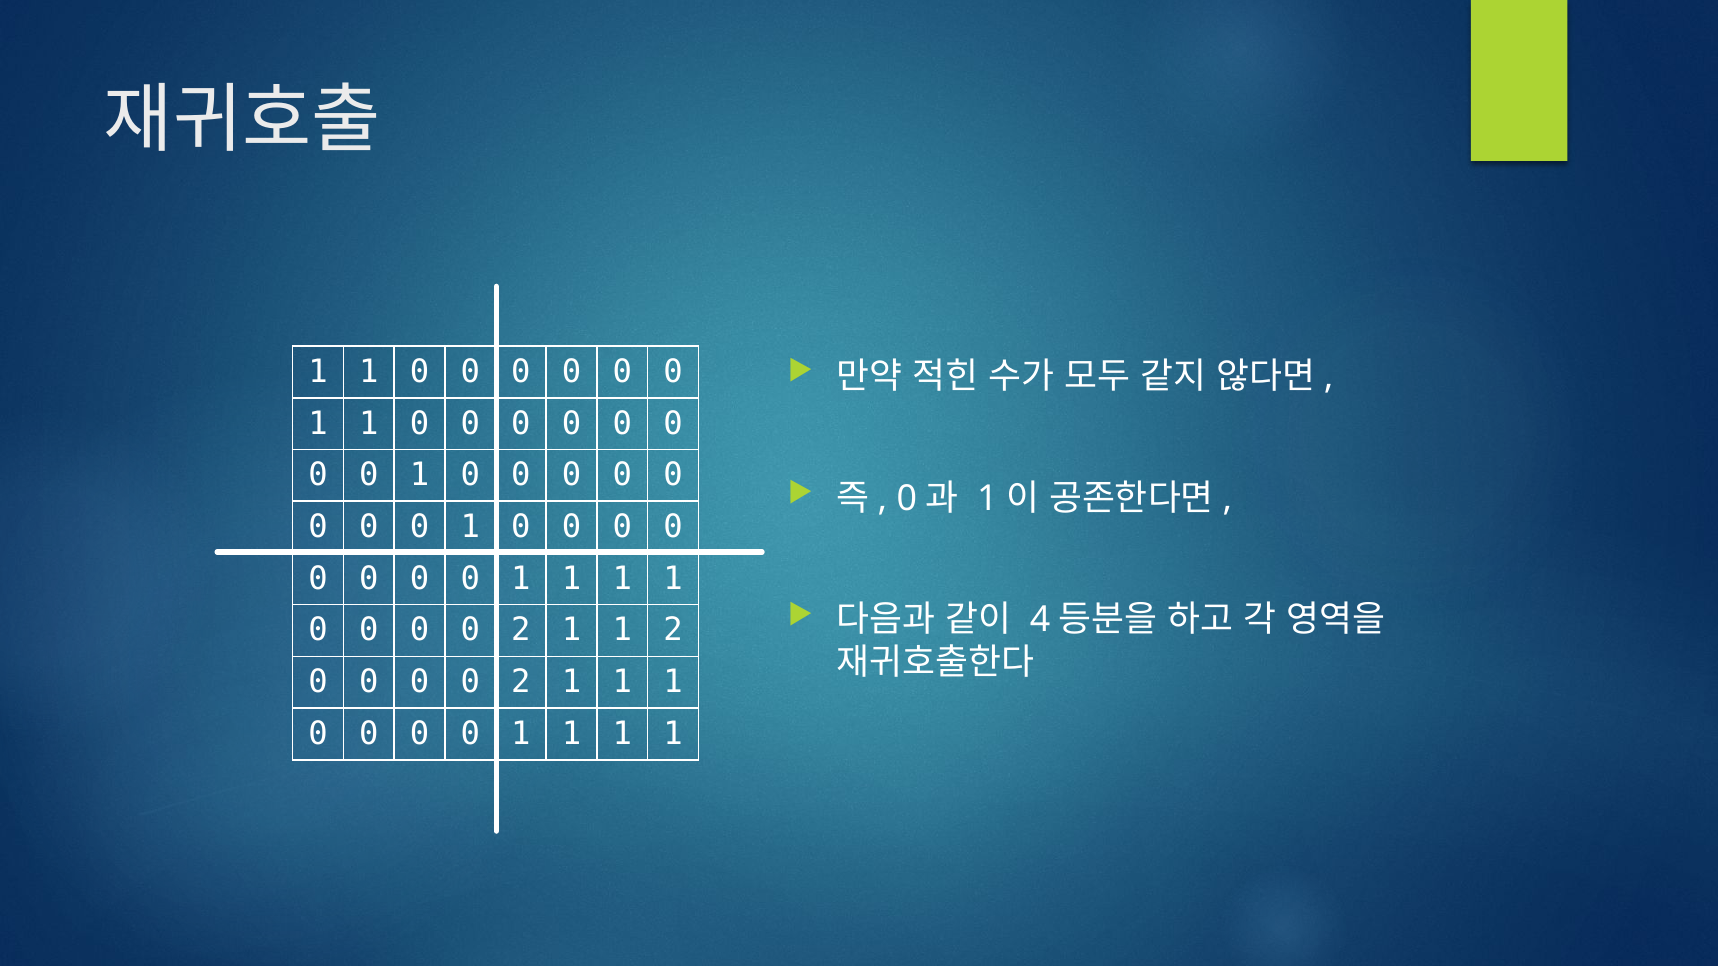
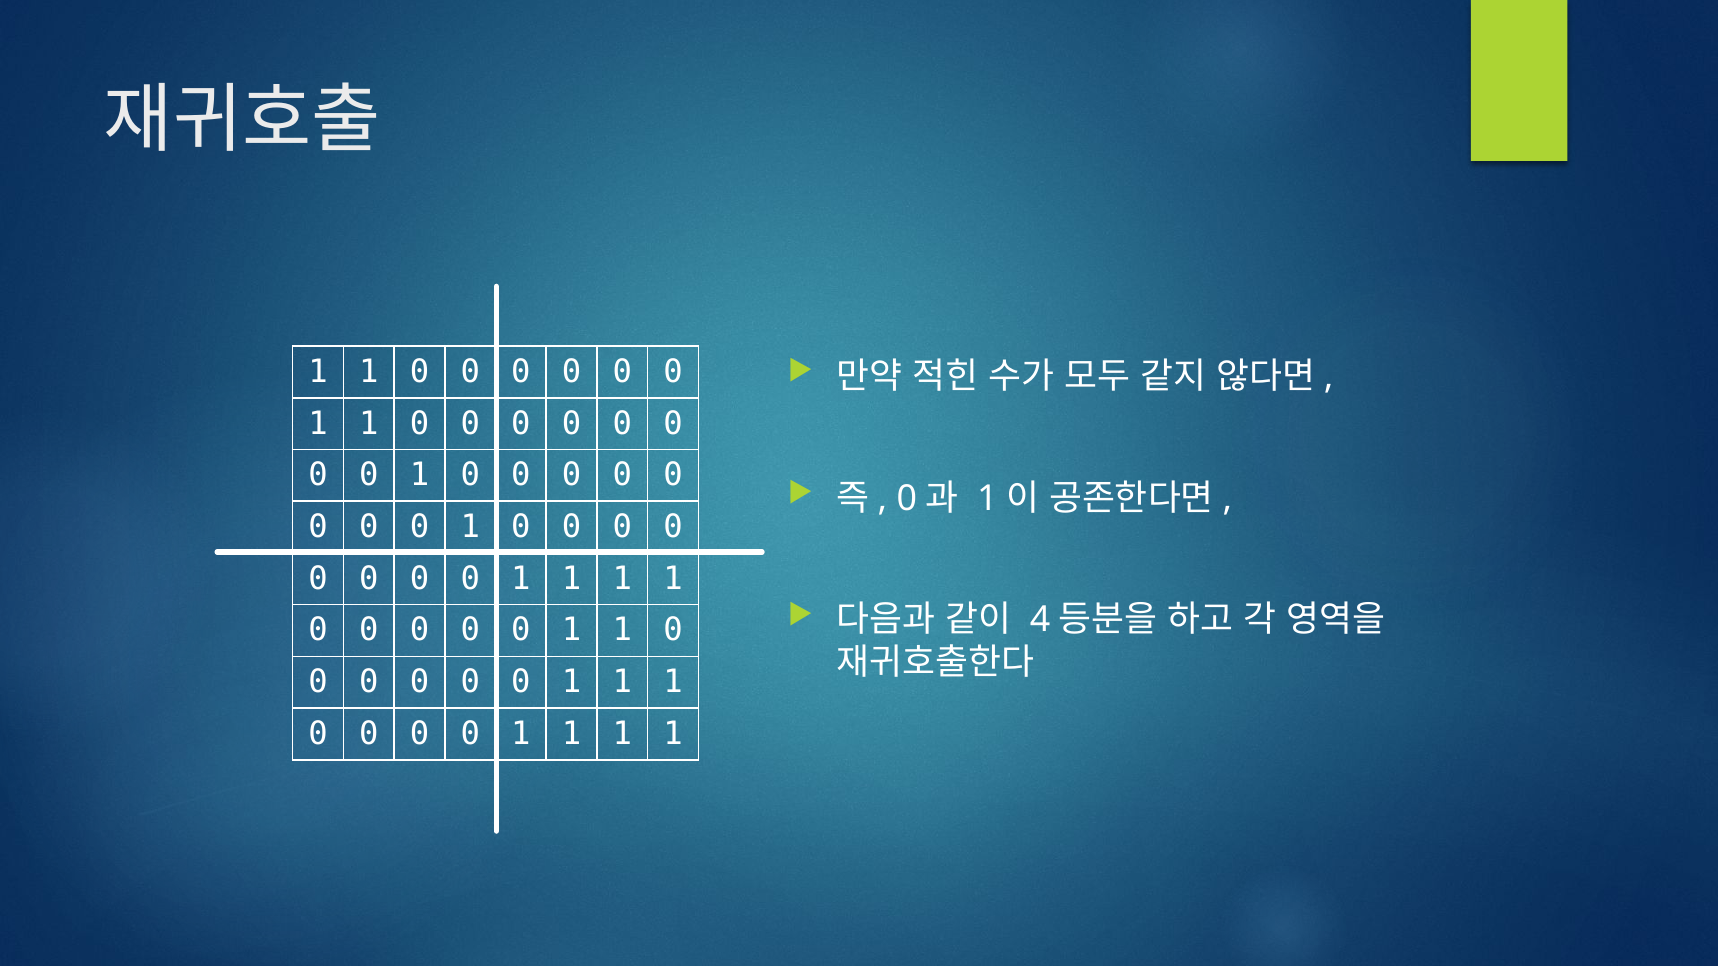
2: 2 -> 0 (521, 631)
2: 2 -> 0 (673, 631)
2: 2 -> 0 (521, 682)
